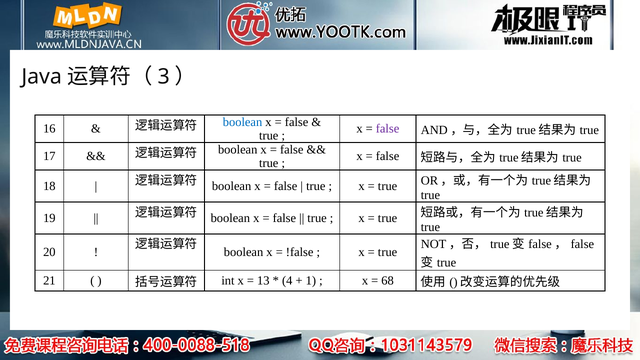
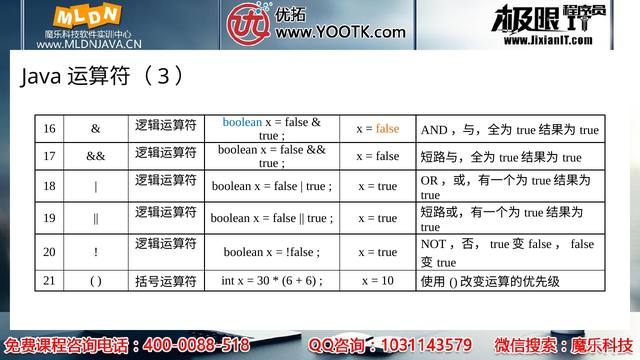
false colour: purple -> orange (388, 129)
13: 13 -> 30 (263, 281)
4: 4 -> 6 (287, 281)
1: 1 -> 6 (311, 281)
68: 68 -> 10 (388, 281)
